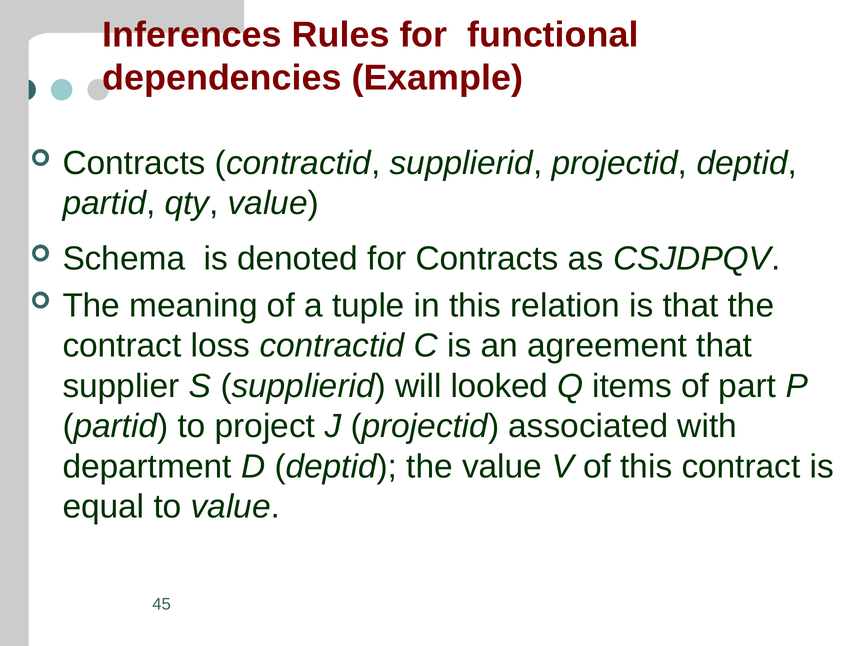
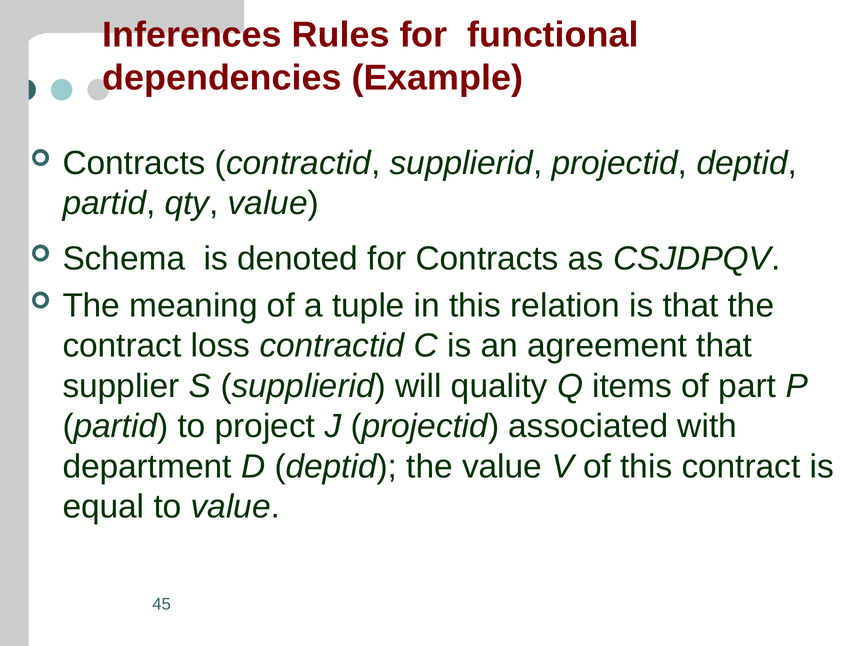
looked: looked -> quality (499, 386)
